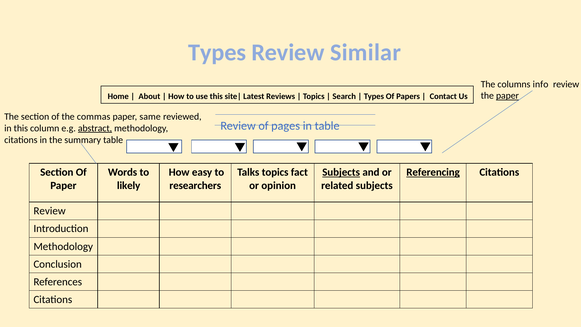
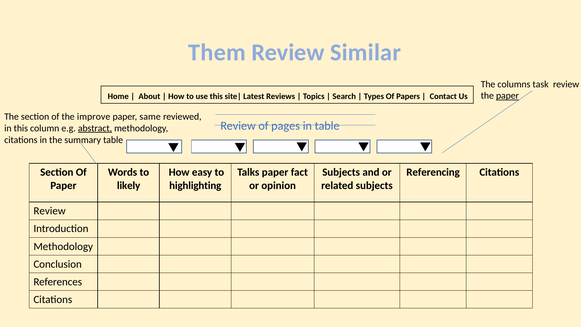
Types: Types -> Them (217, 52)
info: info -> task (541, 84)
commas: commas -> improve (94, 117)
Talks topics: topics -> paper (275, 172)
Subjects underline: present -> none (341, 172)
Referencing underline: present -> none (433, 172)
researchers: researchers -> highlighting (195, 186)
